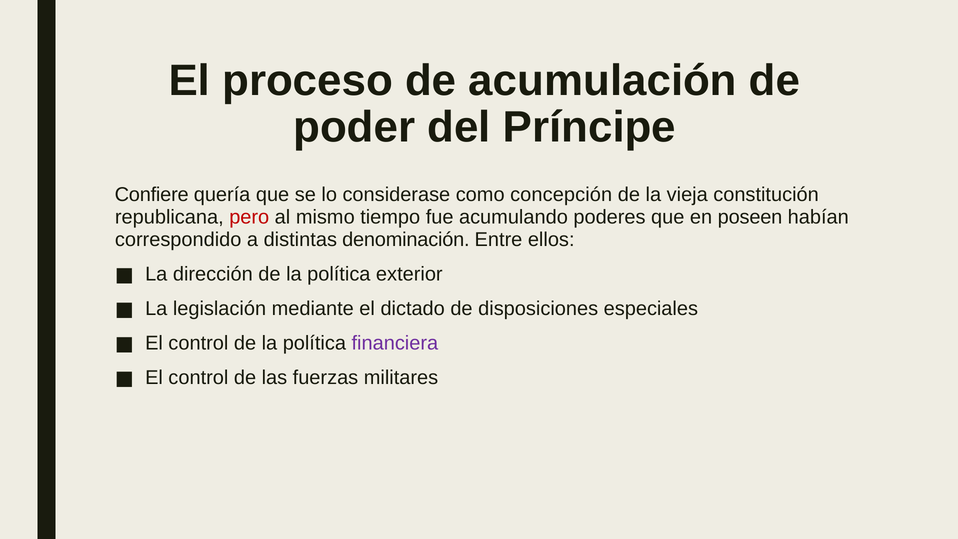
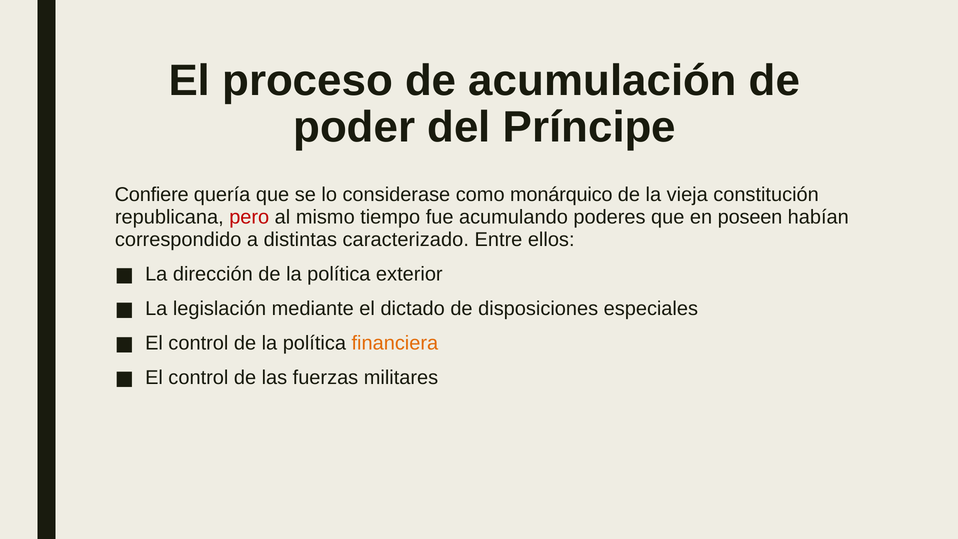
concepción: concepción -> monárquico (561, 195)
denominación: denominación -> caracterizado (406, 240)
financiera colour: purple -> orange (395, 343)
